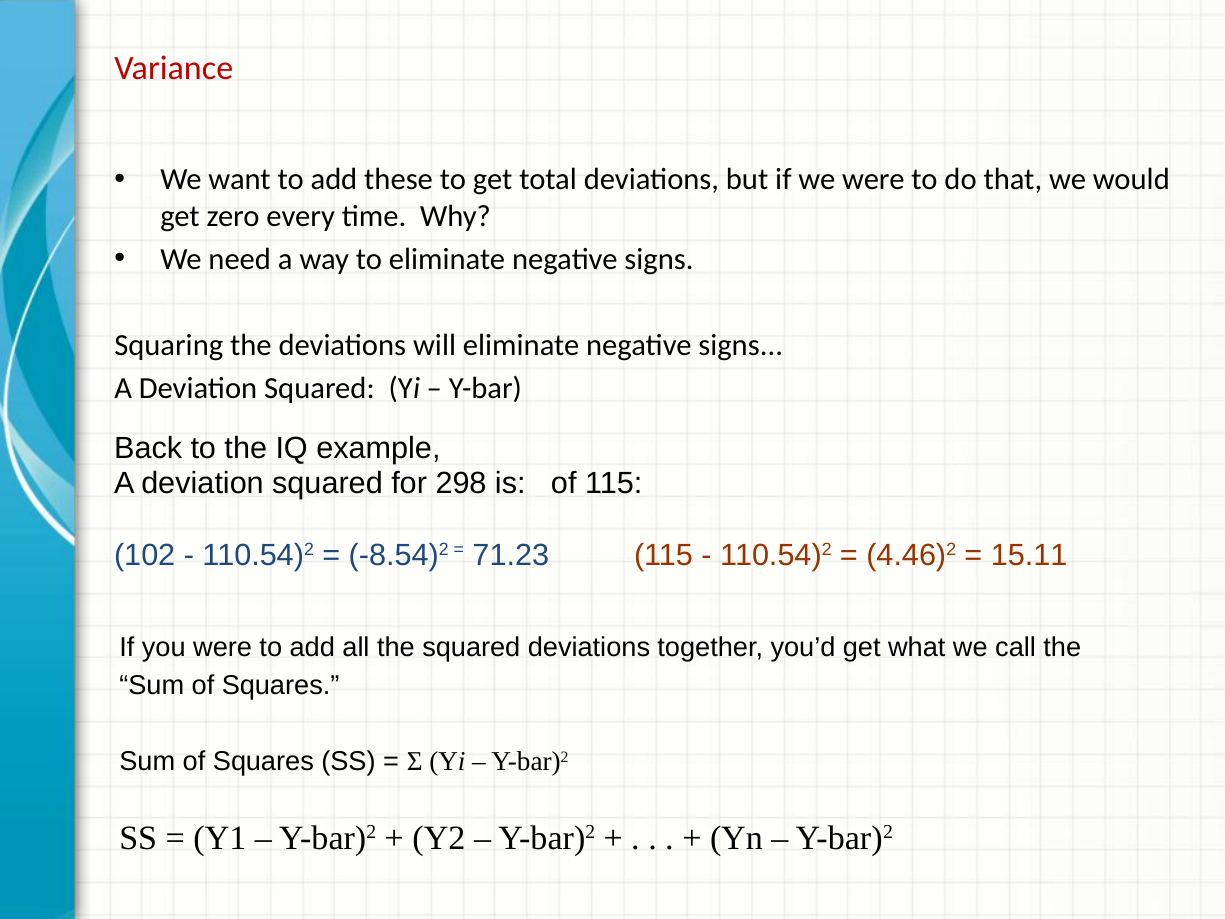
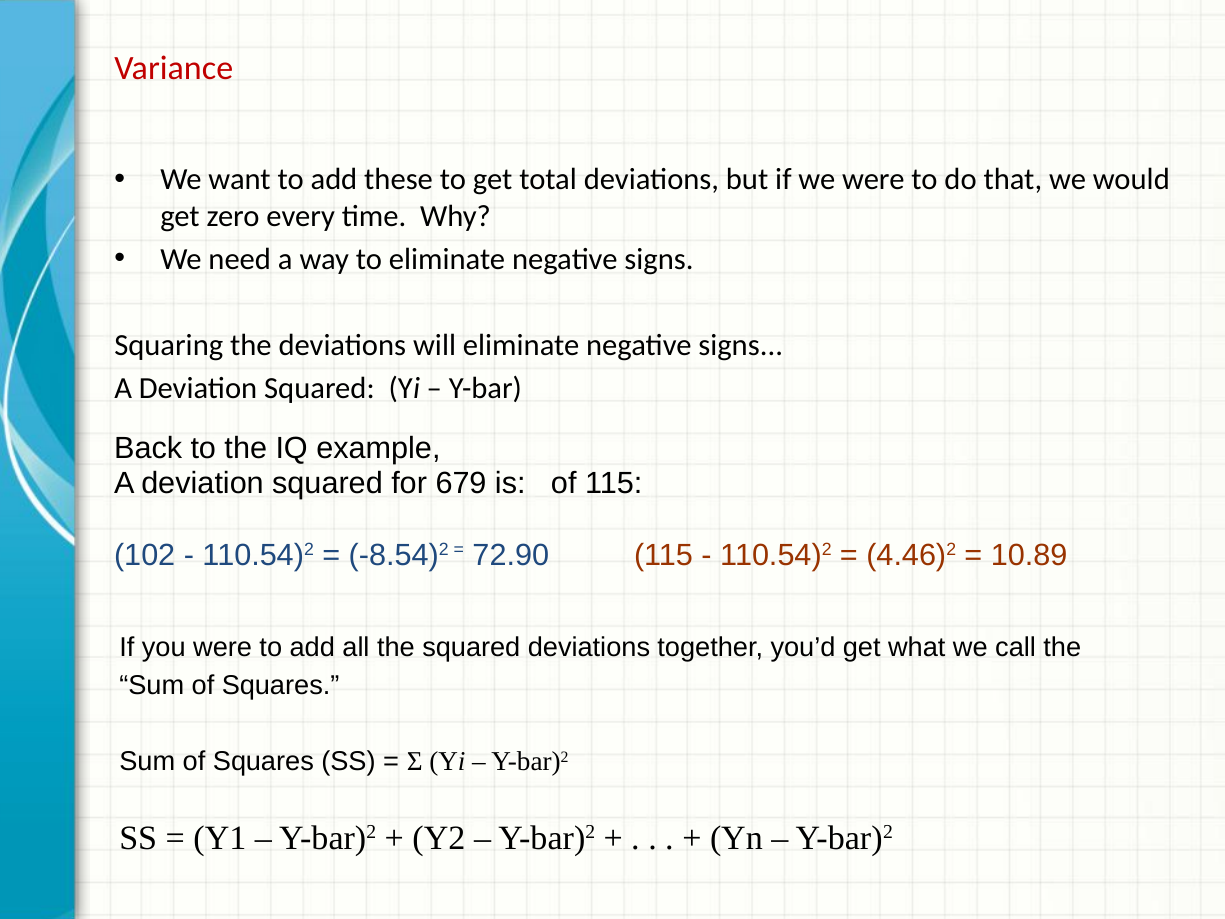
298: 298 -> 679 (461, 484)
71.23: 71.23 -> 72.90 (511, 555)
15.11: 15.11 -> 10.89 (1029, 555)
